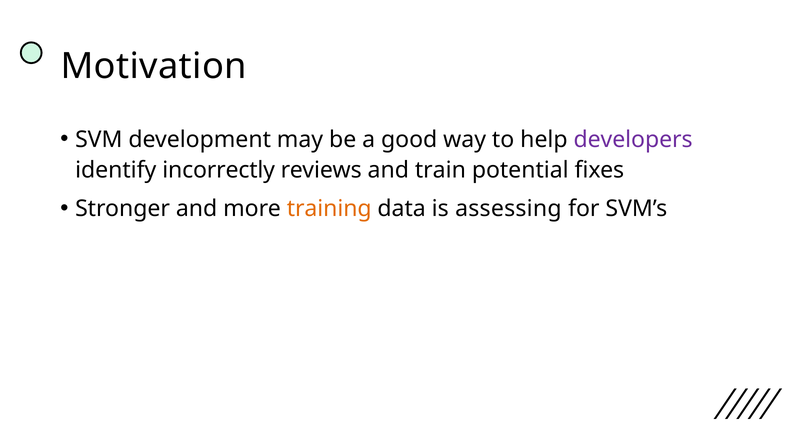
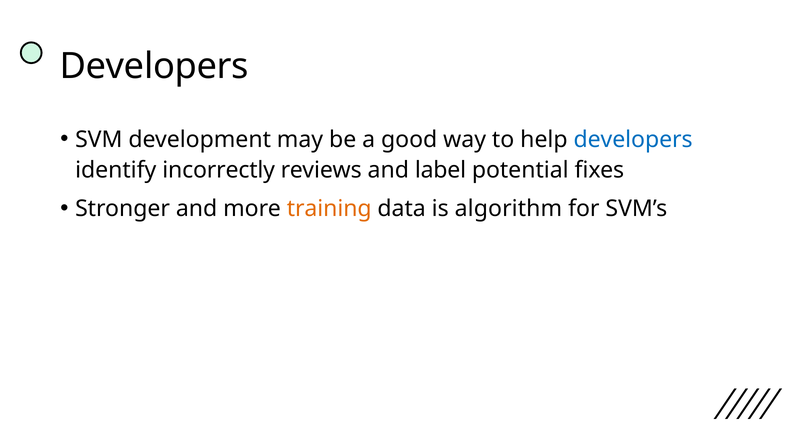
Motivation: Motivation -> Developers (154, 66)
developers colour: purple -> blue (633, 140)
train: train -> label (441, 170)
assessing: assessing -> algorithm (508, 209)
